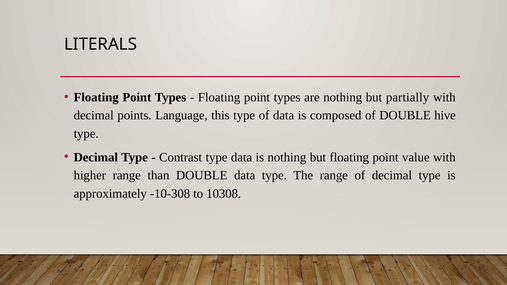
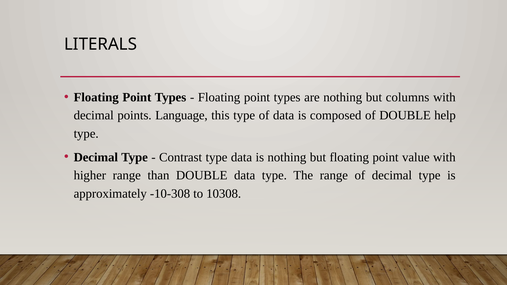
partially: partially -> columns (408, 97)
hive: hive -> help (445, 116)
